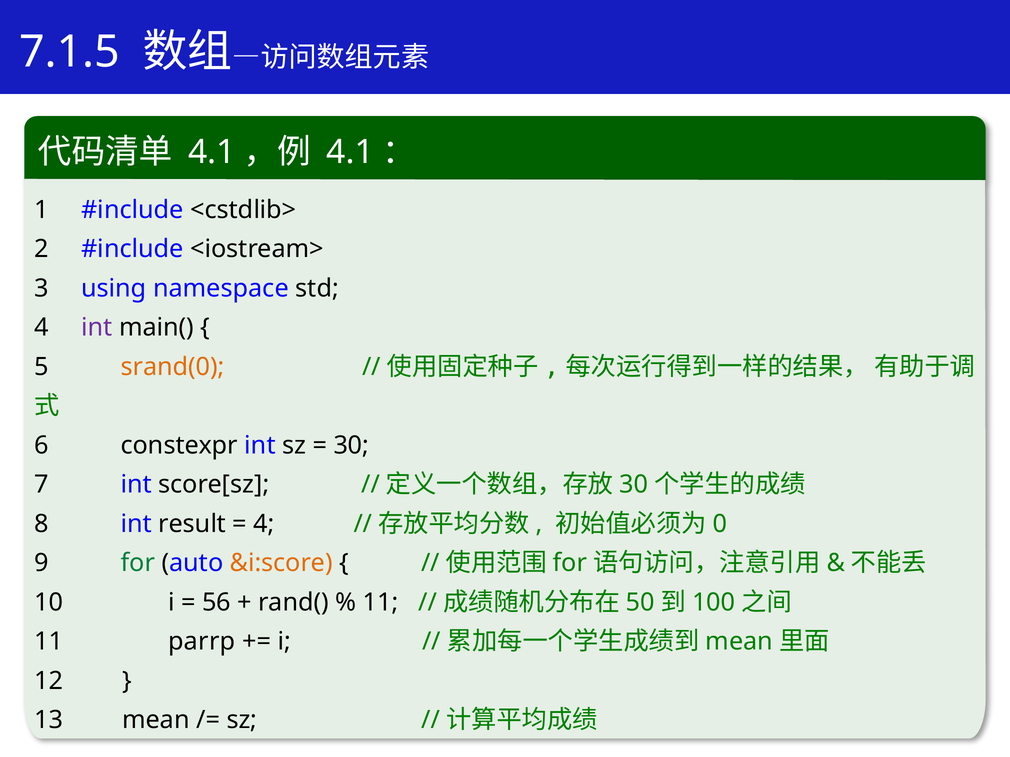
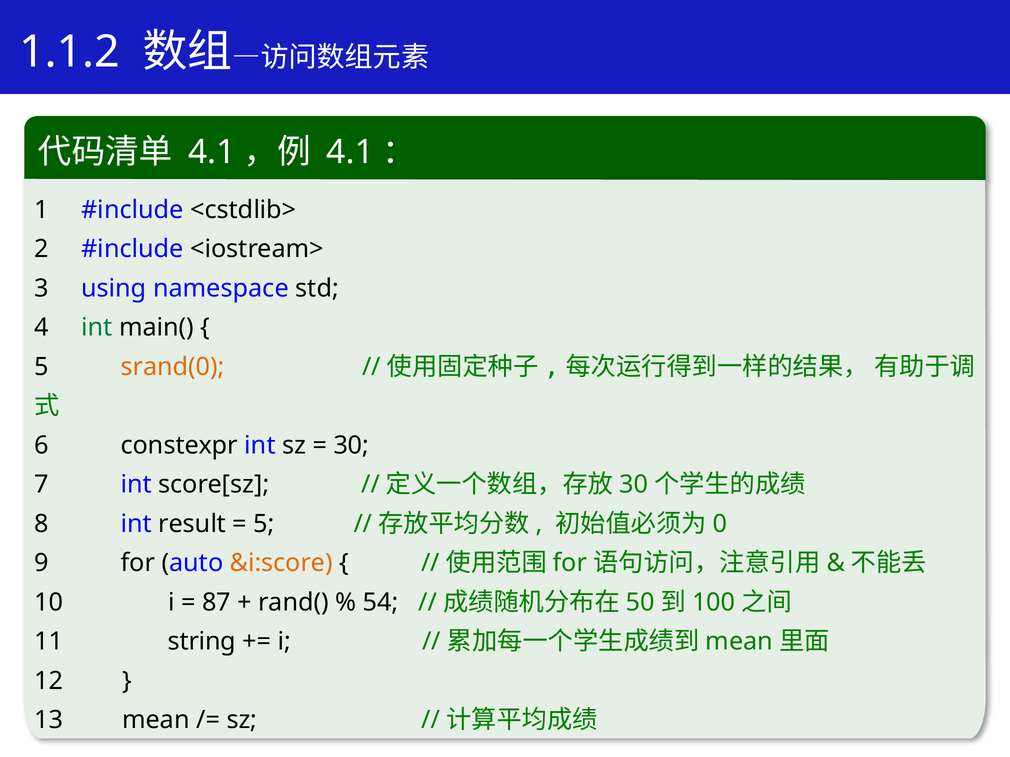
7.1.5: 7.1.5 -> 1.1.2 (70, 52)
int colour: purple -> green (97, 328)
4: 4 -> 5 (264, 524)
for colour: green -> black (138, 563)
56: 56 -> 87 (216, 603)
11: 11 -> 54 (381, 603)
parrp: parrp -> string (202, 642)
